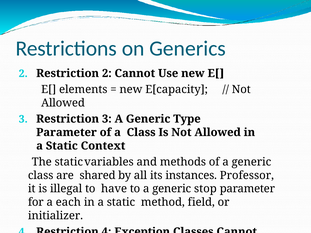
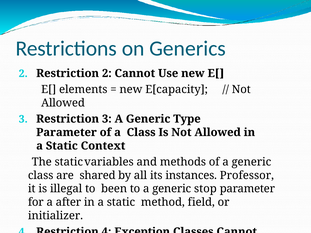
have: have -> been (114, 189)
each: each -> after (68, 202)
